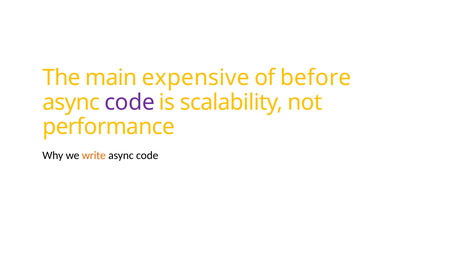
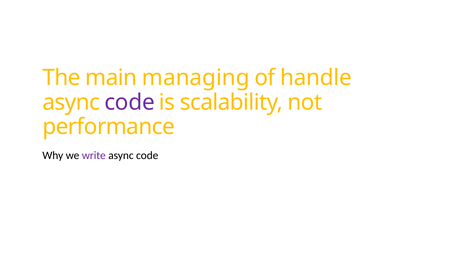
expensive: expensive -> managing (196, 78)
before: before -> handle (316, 78)
write colour: orange -> purple (94, 155)
